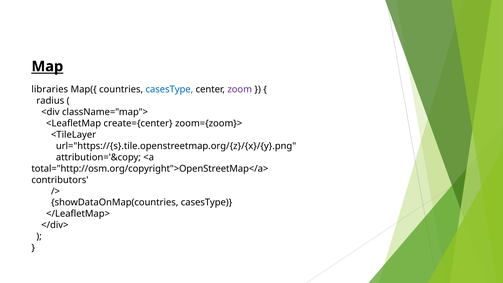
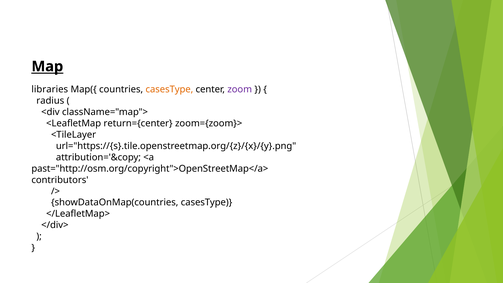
casesType colour: blue -> orange (169, 89)
create={center: create={center -> return={center (138, 123)
total="http://osm.org/copyright">OpenStreetMap</a>: total="http://osm.org/copyright">OpenStreetMap</a> -> past="http://osm.org/copyright">OpenStreetMap</a> (150, 169)
